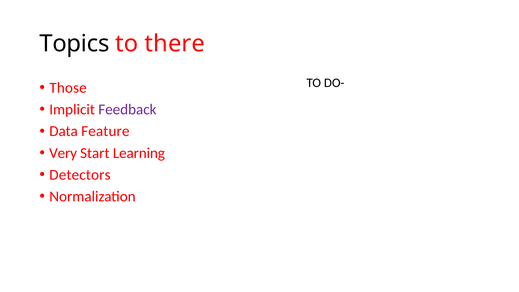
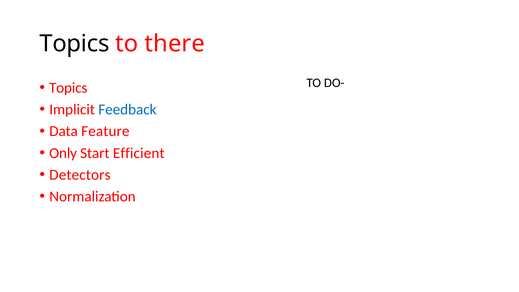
Those: Those -> Topics (68, 88)
Feedback colour: purple -> blue (127, 110)
Very: Very -> Only (63, 153)
Learning: Learning -> Efficient (139, 153)
